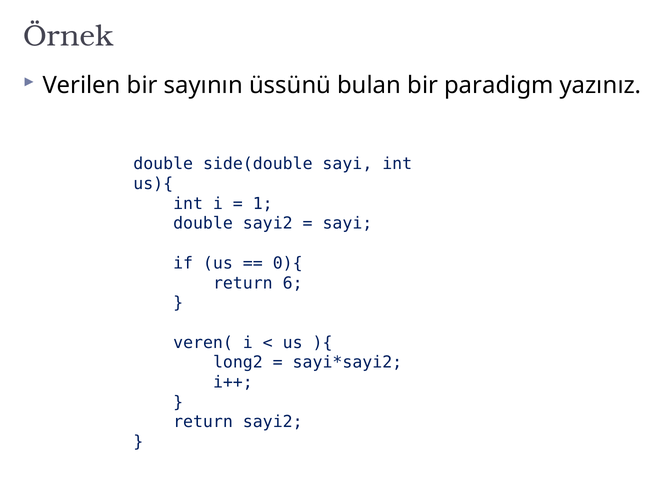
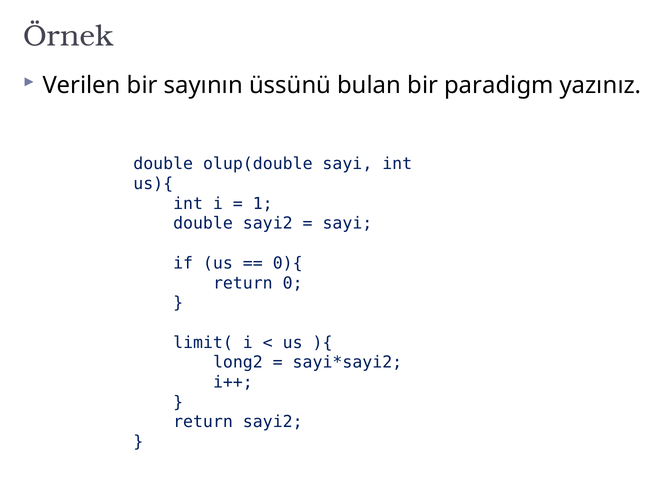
side(double: side(double -> olup(double (258, 164)
6: 6 -> 0 (293, 283)
veren(: veren( -> limit( (203, 343)
